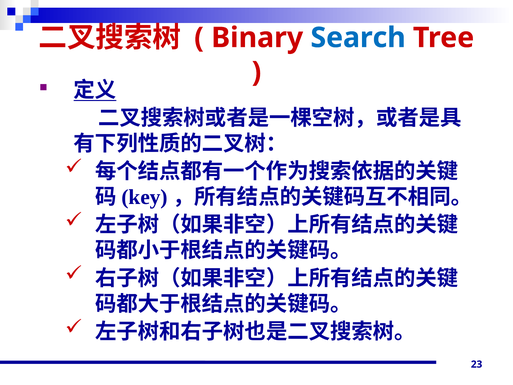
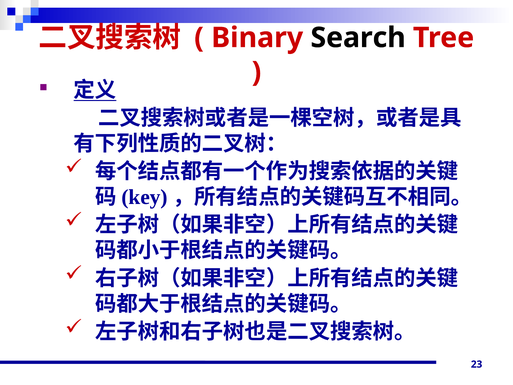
Search colour: blue -> black (358, 38)
